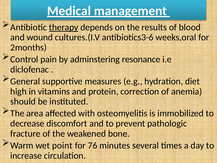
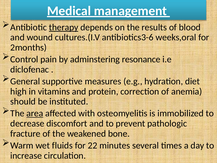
area underline: none -> present (35, 113)
point: point -> fluids (62, 145)
76: 76 -> 22 (93, 145)
